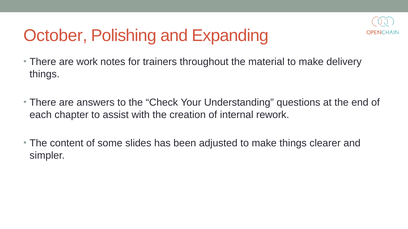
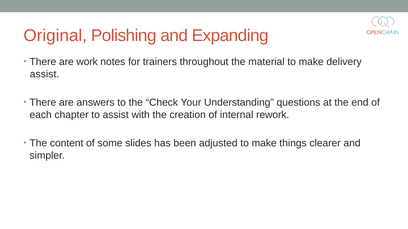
October: October -> Original (55, 36)
things: things -> assist (45, 74)
